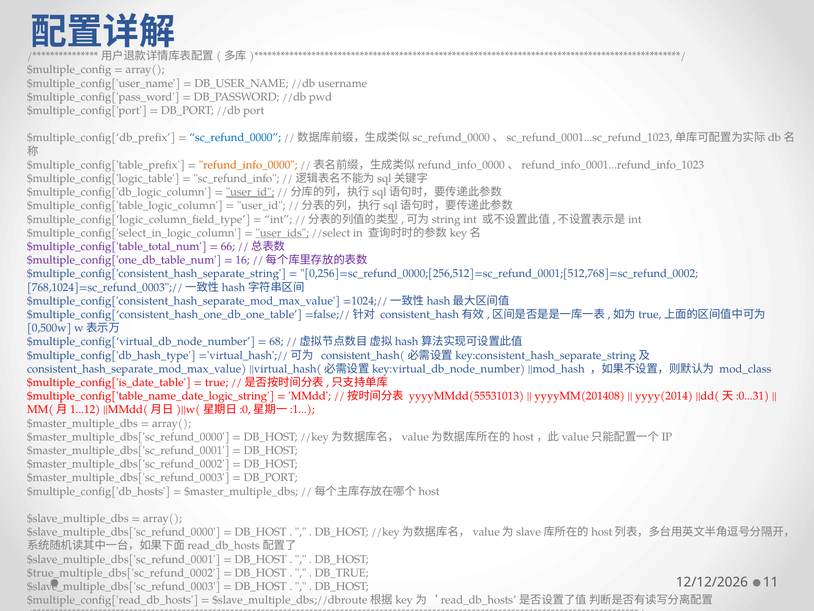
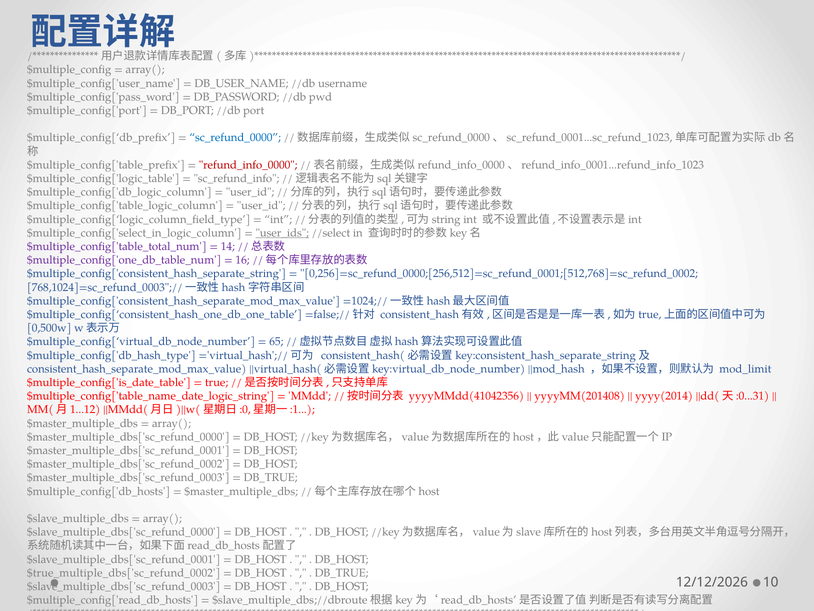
refund_info_0000 colour: orange -> red (248, 165)
user_id underline: present -> none (250, 192)
66: 66 -> 14 (228, 246)
68: 68 -> 65 (276, 341)
mod_class: mod_class -> mod_limit (745, 369)
yyyyMMdd(55531013: yyyyMMdd(55531013 -> yyyyMMdd(41042356 (466, 396)
DB_PORT: DB_PORT -> DB_TRUE (271, 477)
11: 11 -> 10 (771, 582)
